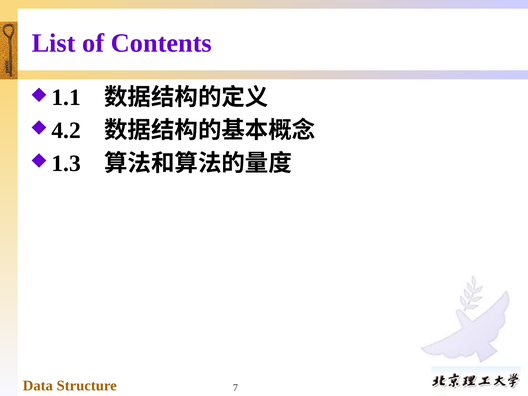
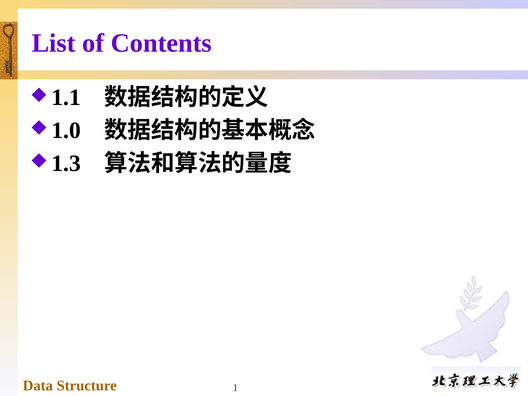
4.2: 4.2 -> 1.0 (66, 130)
7: 7 -> 1 (235, 388)
